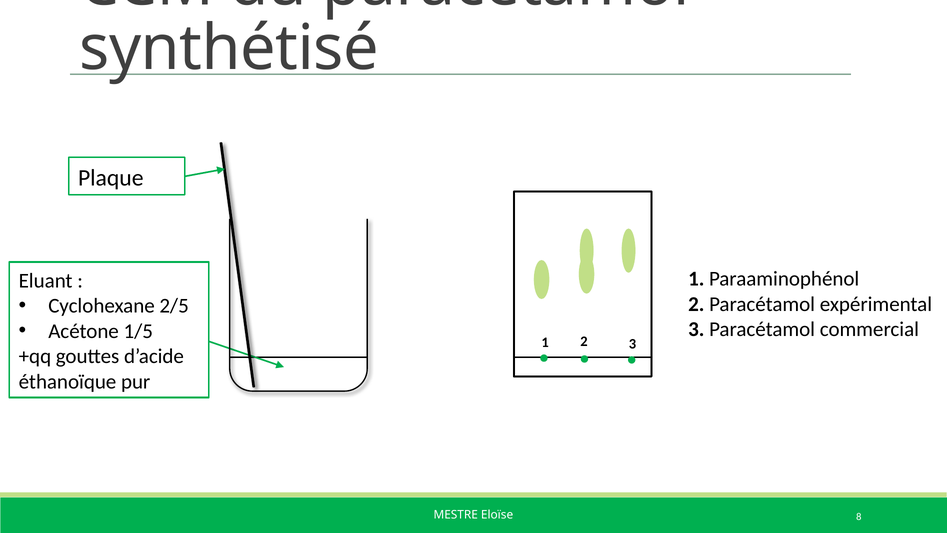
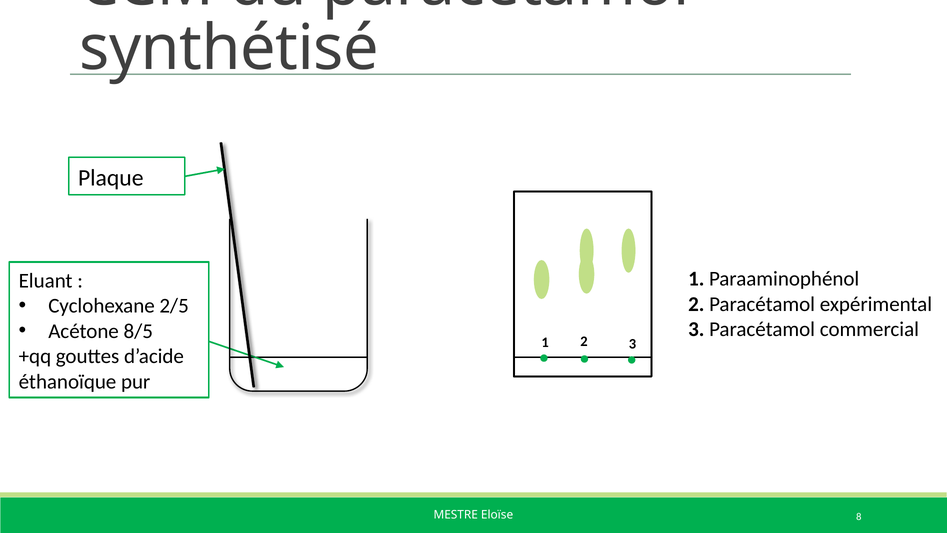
1/5: 1/5 -> 8/5 (138, 331)
